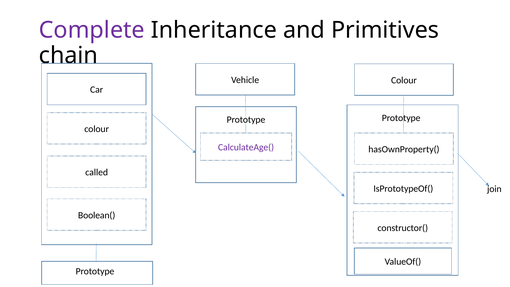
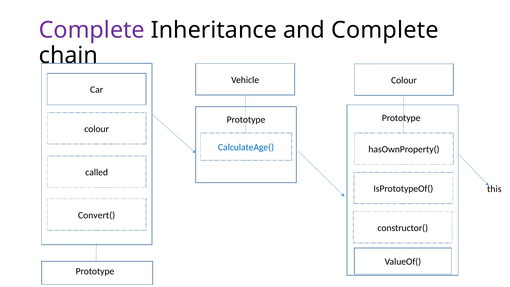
and Primitives: Primitives -> Complete (385, 30)
CalculateAge( colour: purple -> blue (246, 147)
join: join -> this (494, 189)
Boolean(: Boolean( -> Convert( (97, 215)
